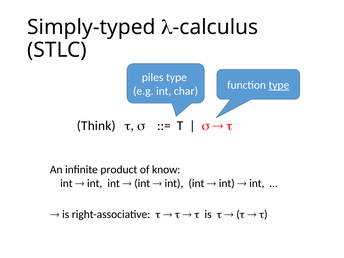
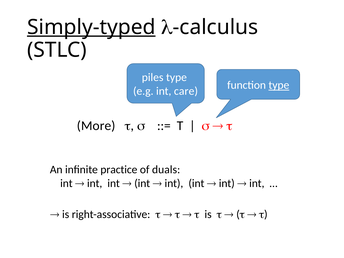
Simply-typed underline: none -> present (91, 27)
char: char -> care (186, 91)
Think: Think -> More (96, 126)
product: product -> practice (119, 170)
know: know -> duals (166, 170)
